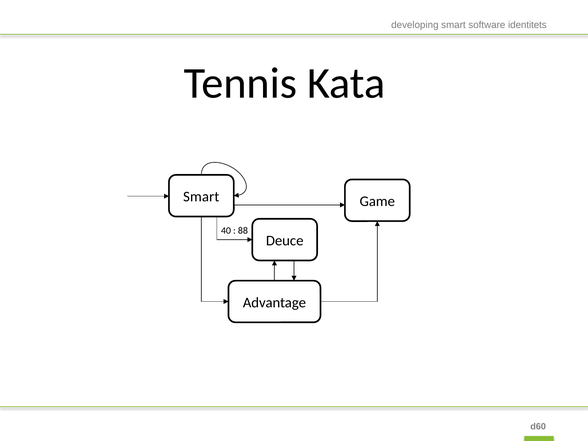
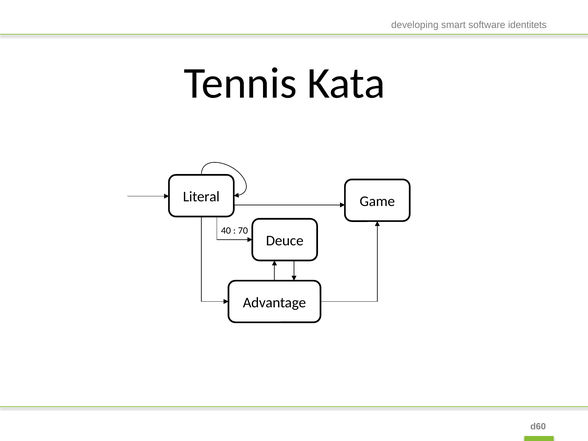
Smart: Smart -> Literal (201, 197)
88: 88 -> 70 (243, 231)
